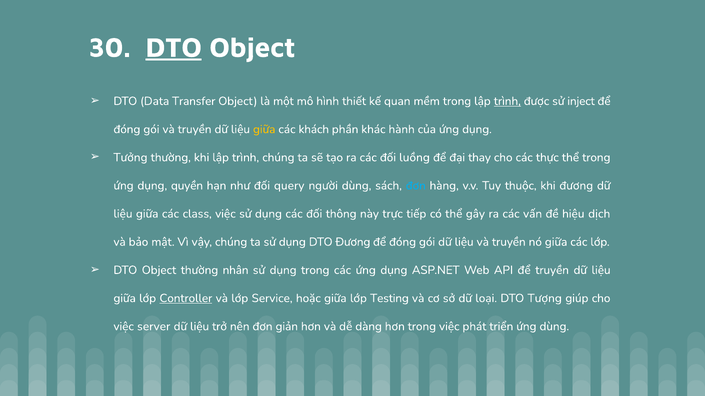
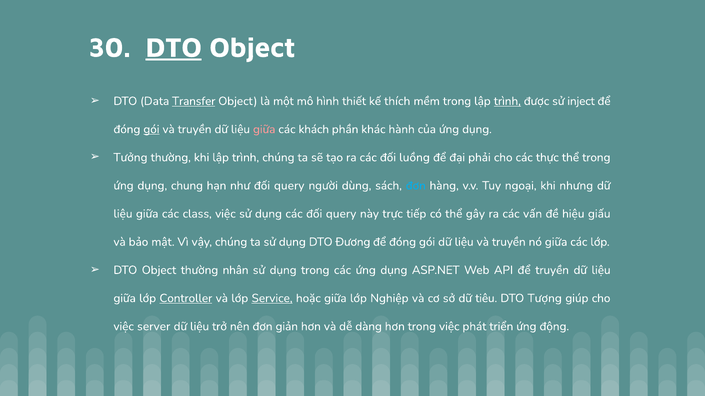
Transfer underline: none -> present (194, 101)
quan: quan -> thích (397, 101)
gói underline: none -> present (151, 129)
giữa colour: yellow -> pink (264, 129)
thay: thay -> phải (479, 158)
quyền: quyền -> chung (187, 186)
thuộc: thuộc -> ngoại (521, 186)
khi đương: đương -> nhưng (576, 186)
các đối thông: thông -> query (341, 214)
dịch: dịch -> giấu (599, 214)
Service underline: none -> present (272, 299)
Testing: Testing -> Nghiệp (389, 299)
loại: loại -> tiêu (486, 299)
ứng dùng: dùng -> động (554, 327)
